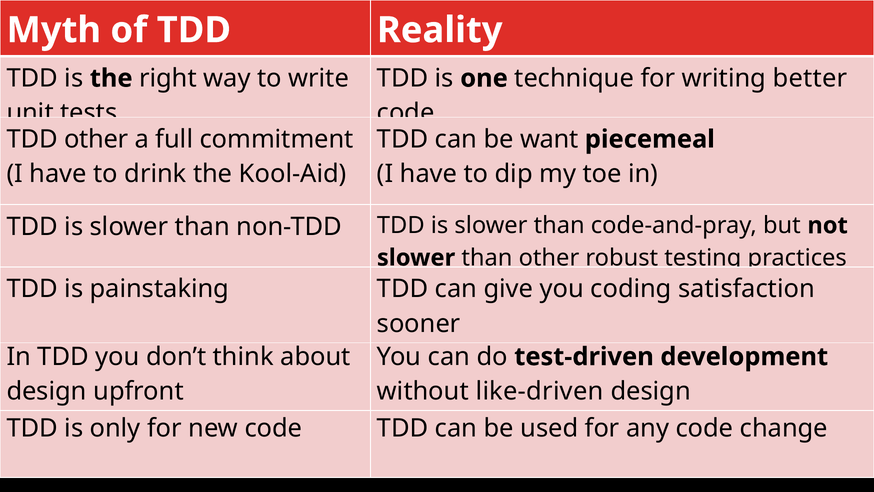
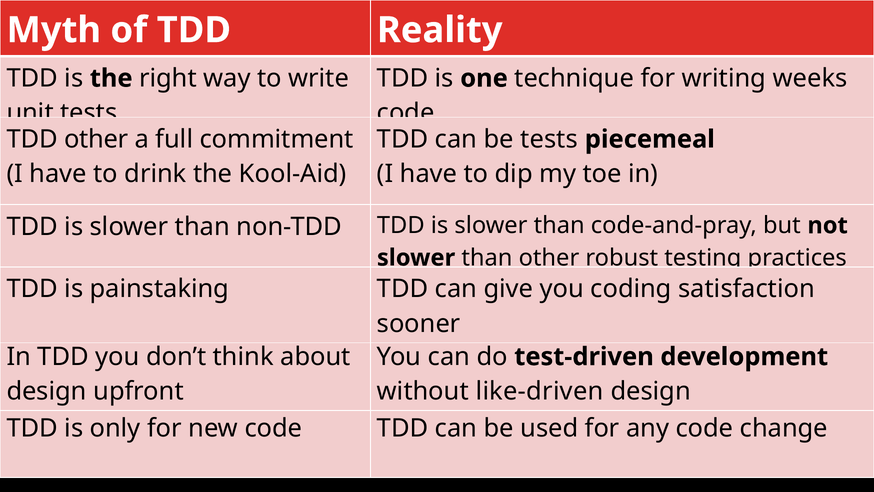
better: better -> weeks (810, 78)
be want: want -> tests (549, 139)
